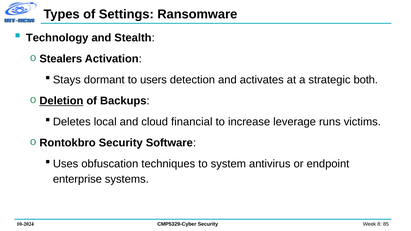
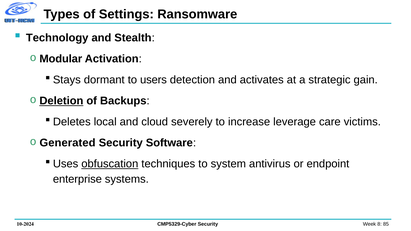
Stealers: Stealers -> Modular (61, 59)
both: both -> gain (366, 80)
financial: financial -> severely (192, 122)
runs: runs -> care (330, 122)
Rontokbro: Rontokbro -> Generated (68, 143)
obfuscation underline: none -> present (110, 164)
